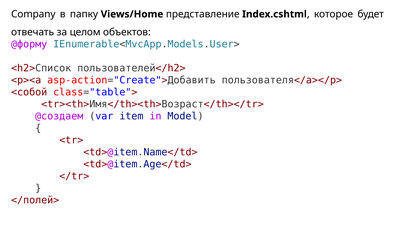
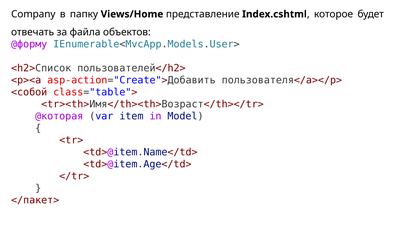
целом: целом -> файла (85, 32)
@создаем: @создаем -> @которая (59, 116)
</полей>: </полей> -> </пакет> (35, 200)
